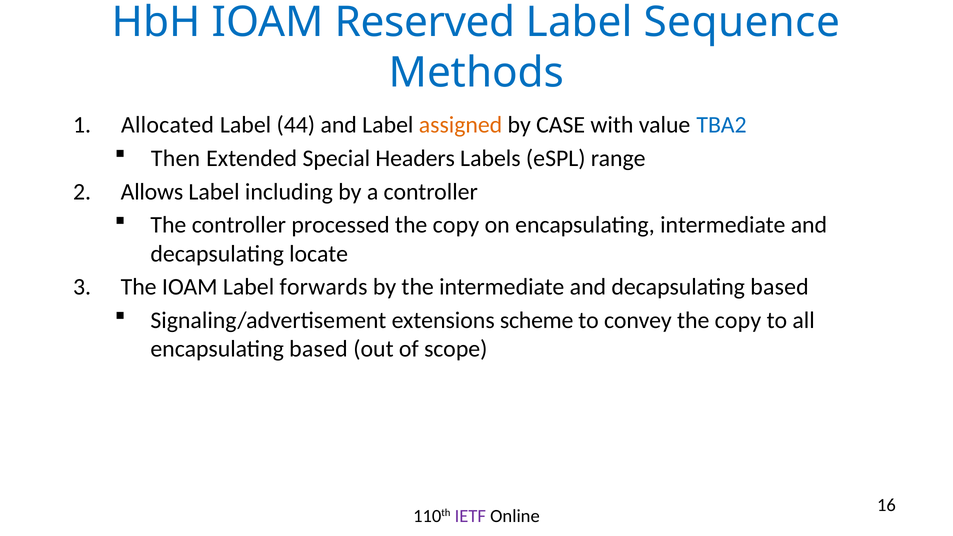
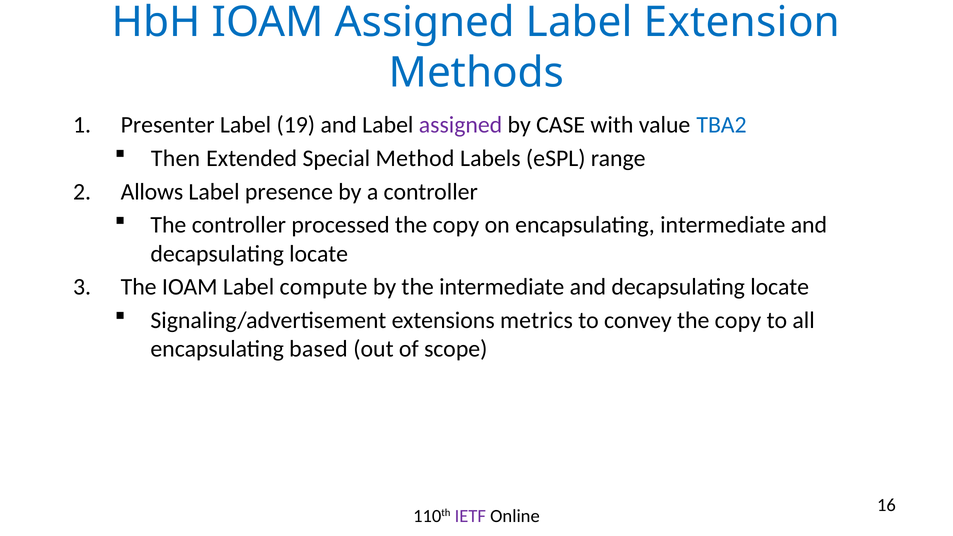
IOAM Reserved: Reserved -> Assigned (425, 22)
Sequence: Sequence -> Extension (742, 22)
Allocated: Allocated -> Presenter (168, 125)
44: 44 -> 19 (296, 125)
assigned colour: orange -> purple (461, 125)
Headers: Headers -> Method (415, 158)
including: including -> presence (289, 192)
forwards: forwards -> compute (323, 287)
based: based -> locate (780, 287)
scheme: scheme -> metrics (536, 320)
